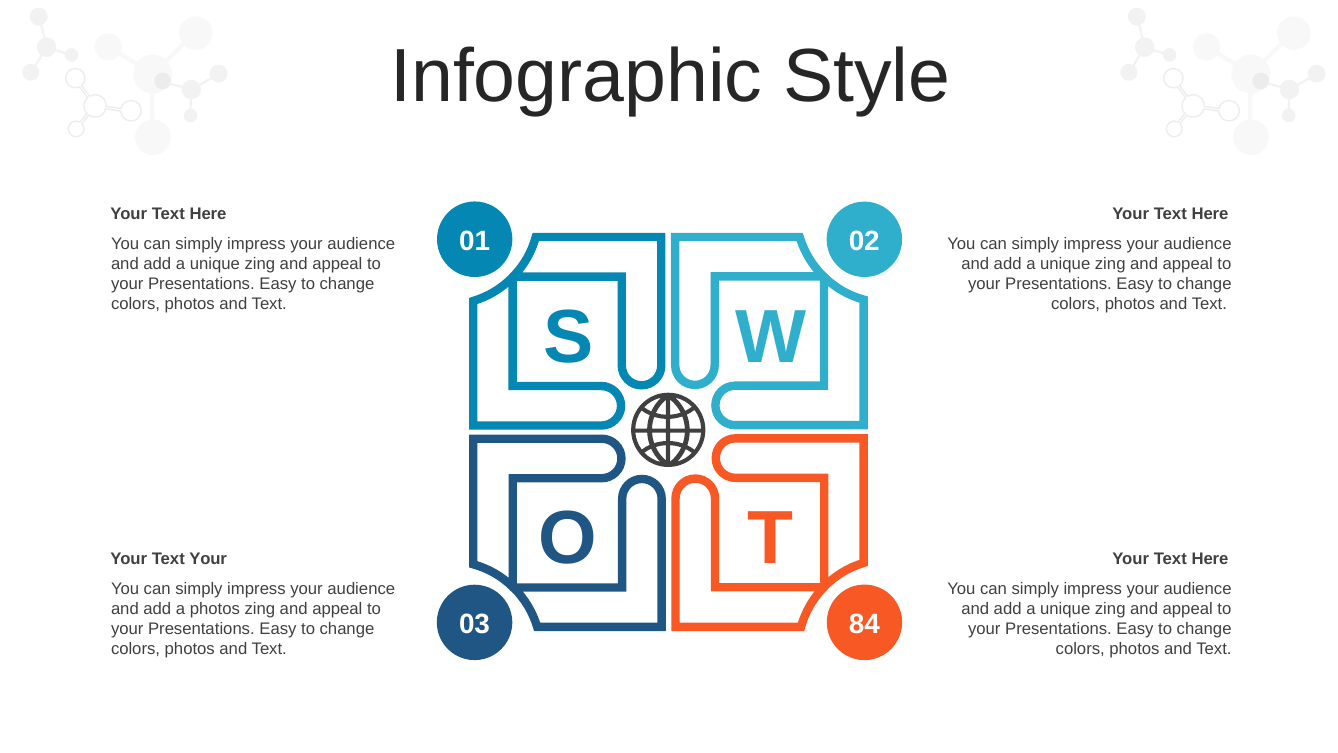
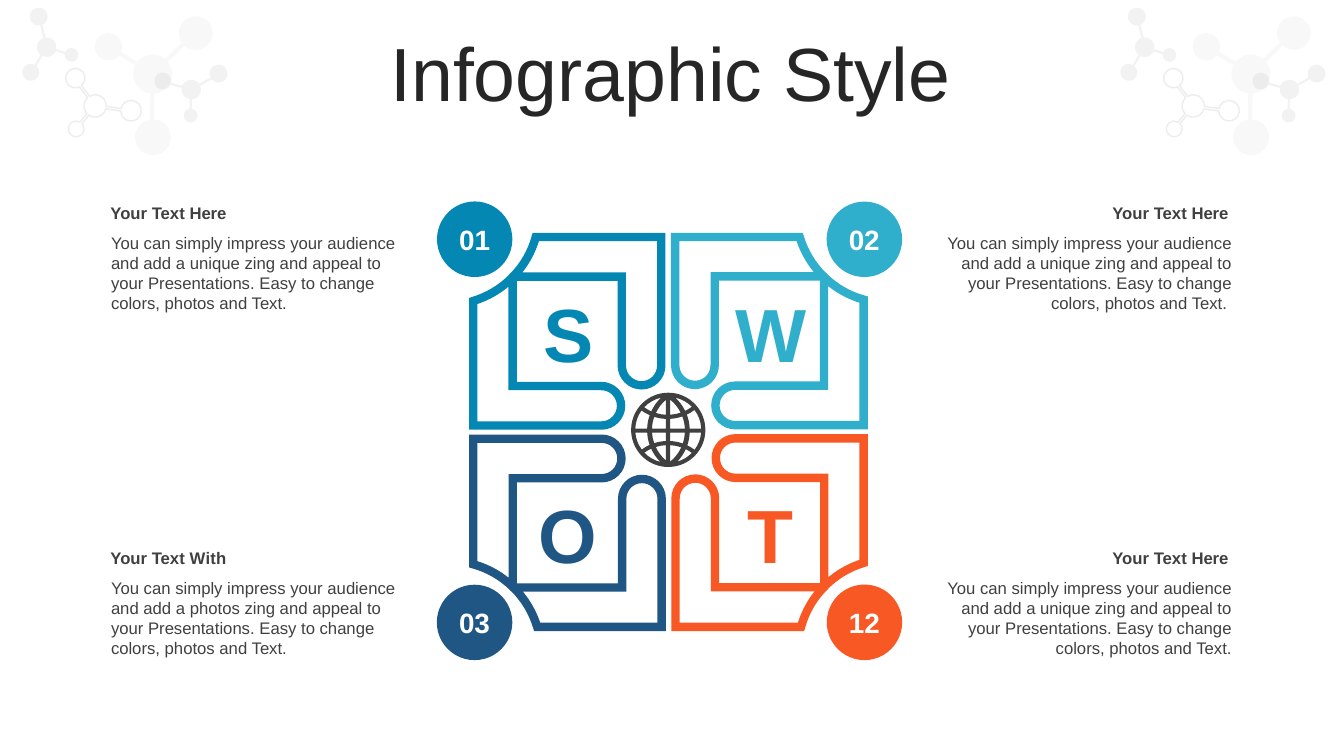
Your Text Your: Your -> With (208, 558)
84: 84 -> 12 (864, 624)
